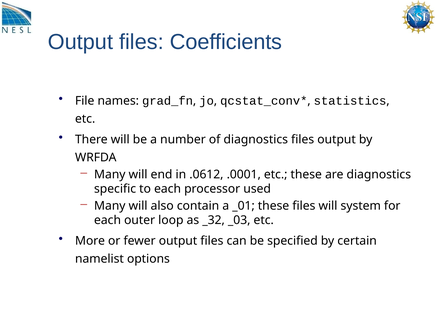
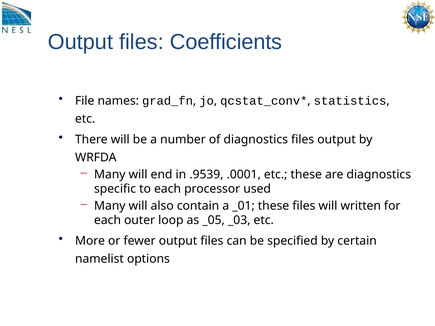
.0612: .0612 -> .9539 (206, 175)
system: system -> written (361, 206)
_32: _32 -> _05 (214, 221)
